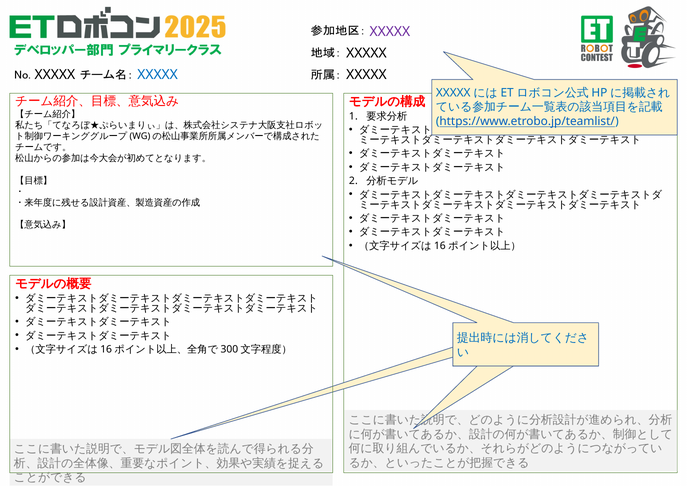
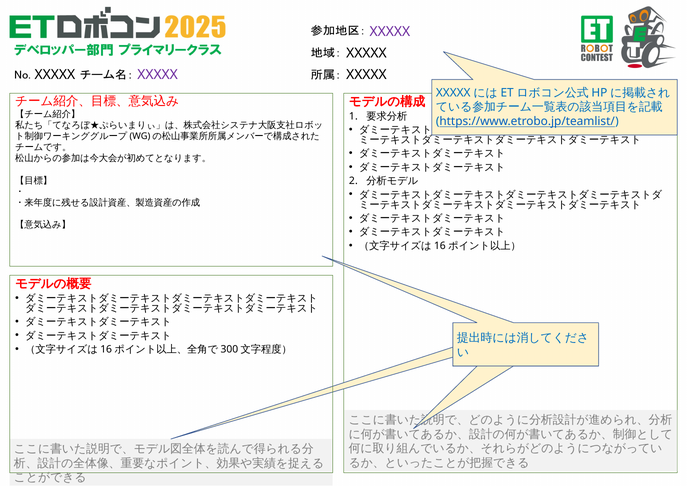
XXXXX colour: blue -> purple (158, 75)
